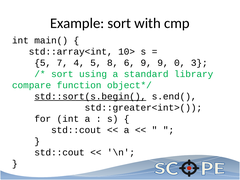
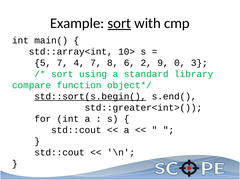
sort underline: none -> present (119, 23)
4 5: 5 -> 7 (96, 63)
6 9: 9 -> 2 (146, 63)
